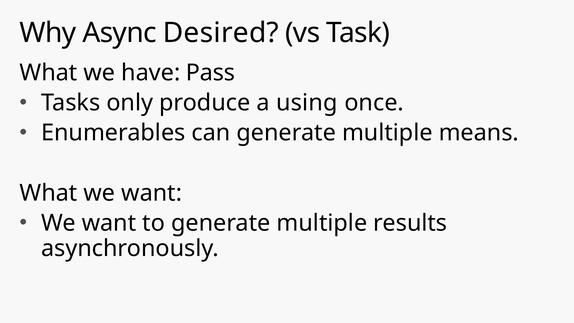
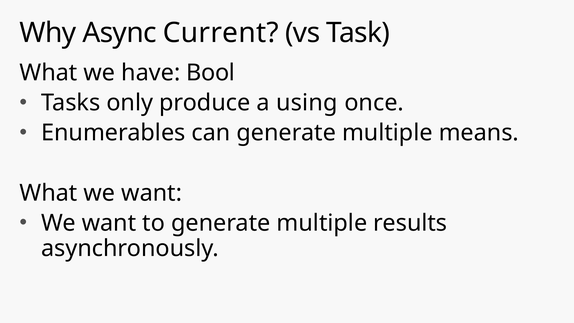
Desired: Desired -> Current (221, 33)
Pass: Pass -> Bool (211, 73)
